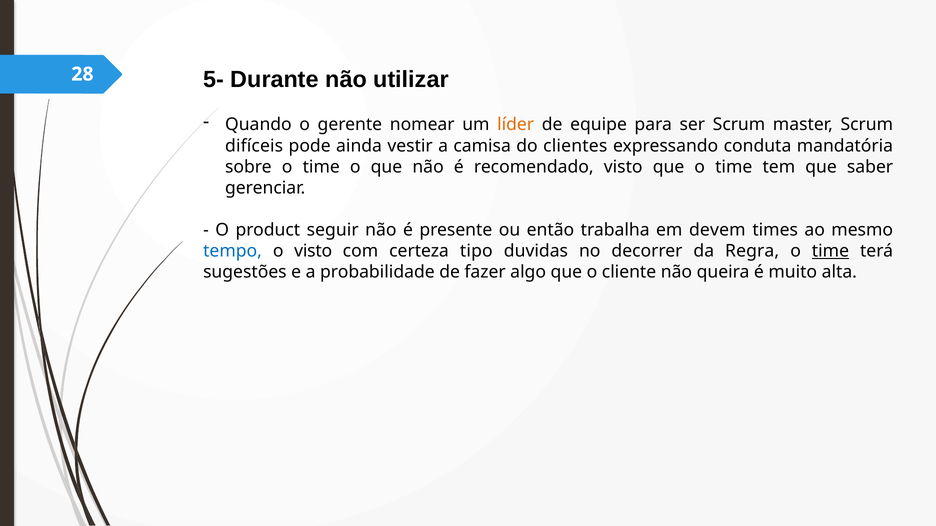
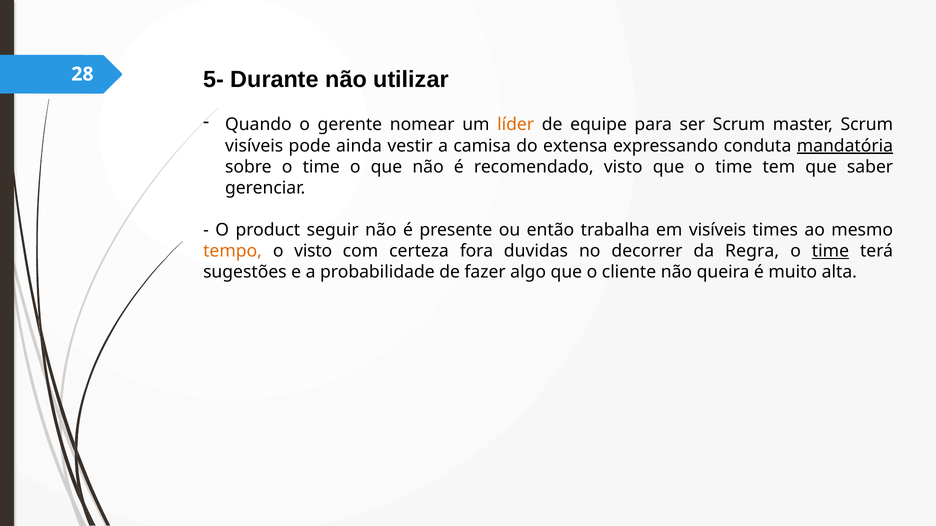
difíceis: difíceis -> visíveis (254, 146)
clientes: clientes -> extensa (575, 146)
mandatória underline: none -> present (845, 146)
em devem: devem -> visíveis (717, 230)
tempo colour: blue -> orange (233, 251)
tipo: tipo -> fora (476, 251)
